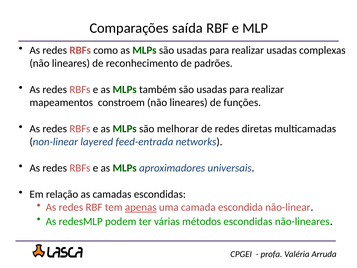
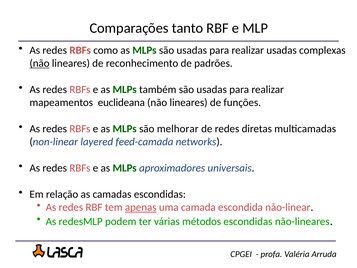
saída: saída -> tanto (188, 28)
não underline: none -> present (40, 63)
constroem: constroem -> euclideana (121, 102)
feed-entrada: feed-entrada -> feed-camada (144, 142)
